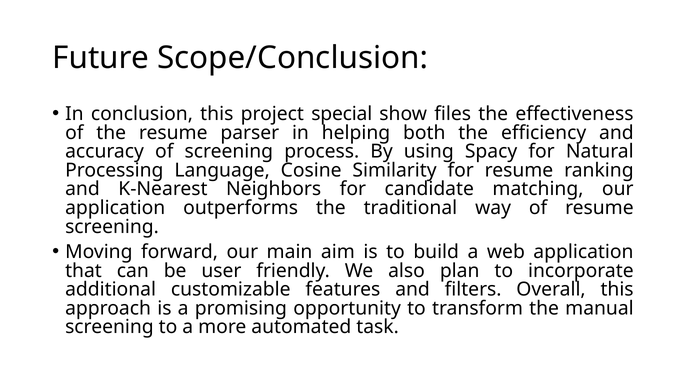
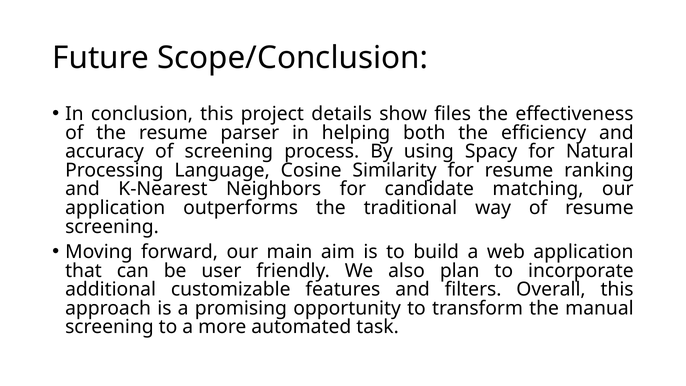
special: special -> details (342, 114)
